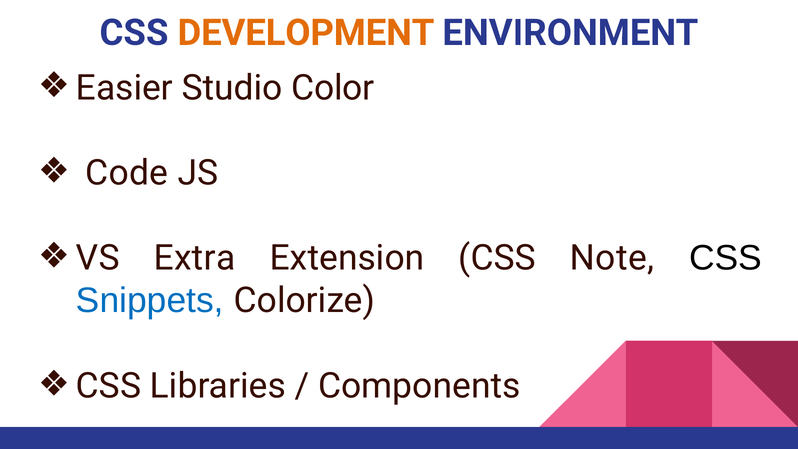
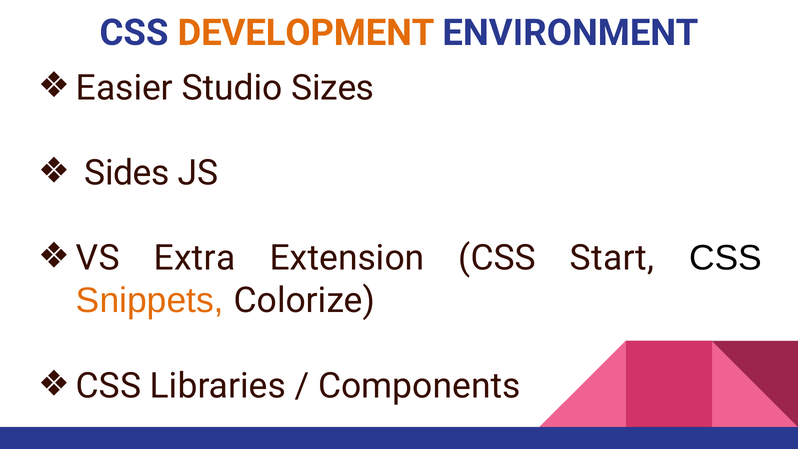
Color: Color -> Sizes (333, 88)
Code: Code -> Sides (127, 173)
Note: Note -> Start (612, 258)
Snippets colour: blue -> orange (150, 301)
